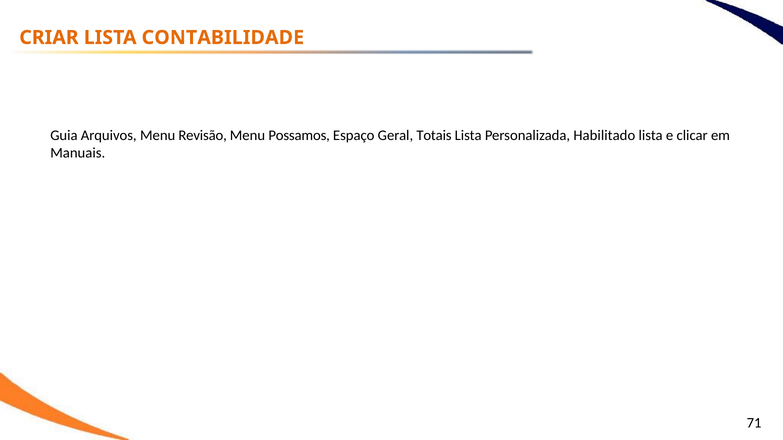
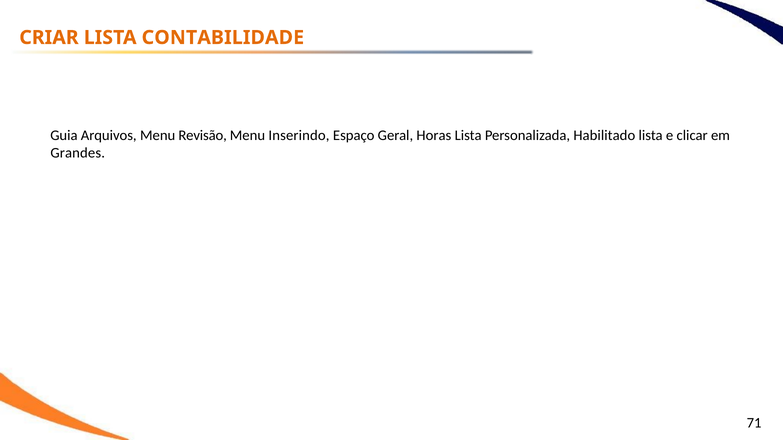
Possamos: Possamos -> Inserindo (299, 136)
Totais: Totais -> Horas (434, 136)
Manuais: Manuais -> Grandes (78, 153)
